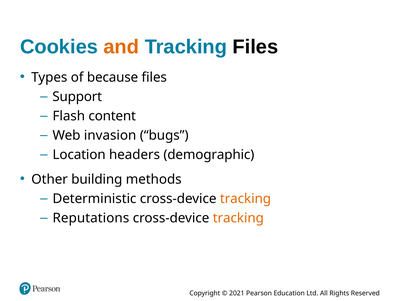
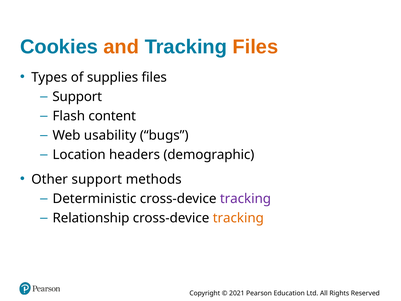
Files colour: black -> orange (255, 47)
because: because -> supplies (113, 77)
invasion: invasion -> usability (110, 135)
Other building: building -> support (97, 179)
tracking colour: orange -> purple (245, 199)
Reputations: Reputations -> Relationship (91, 218)
